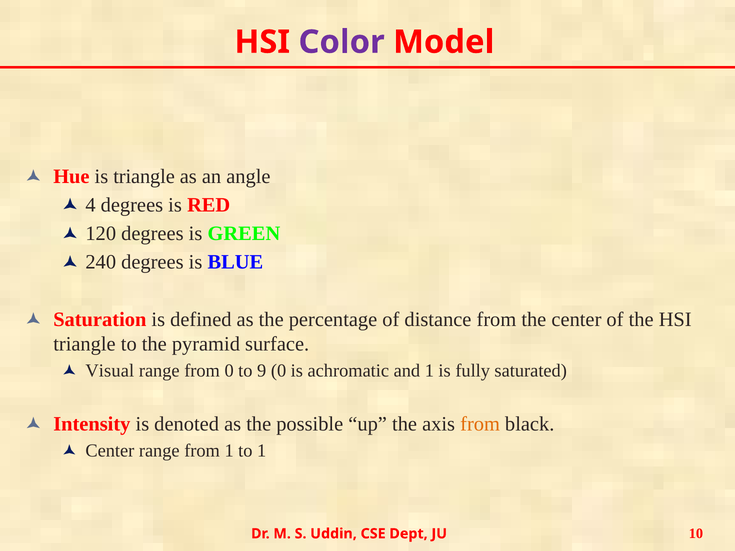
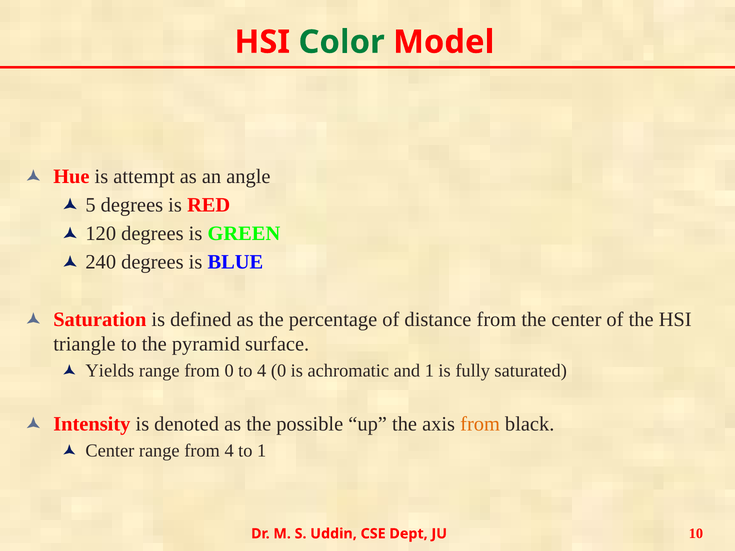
Color colour: purple -> green (342, 42)
is triangle: triangle -> attempt (144, 177)
4: 4 -> 5 (91, 205)
Visual: Visual -> Yields (110, 371)
to 9: 9 -> 4 (262, 371)
from 1: 1 -> 4 (229, 451)
